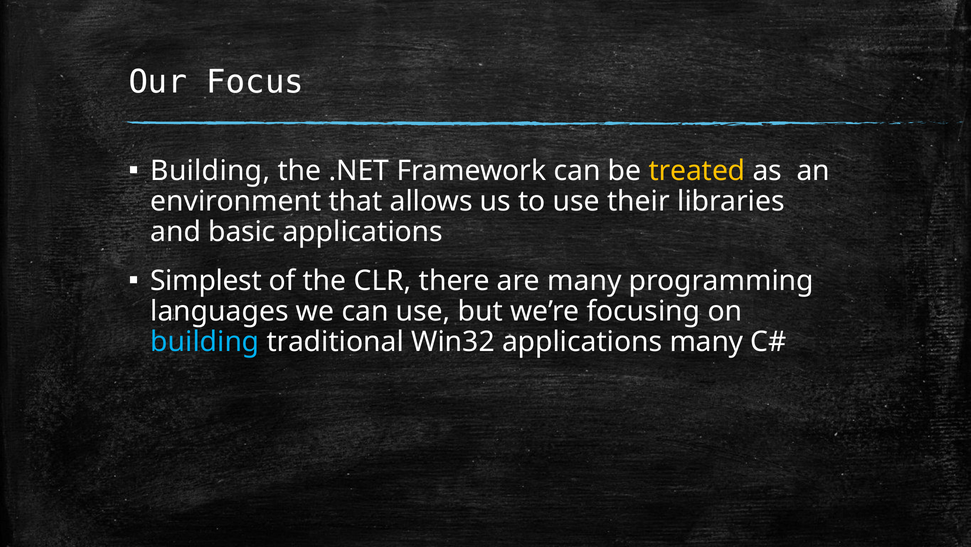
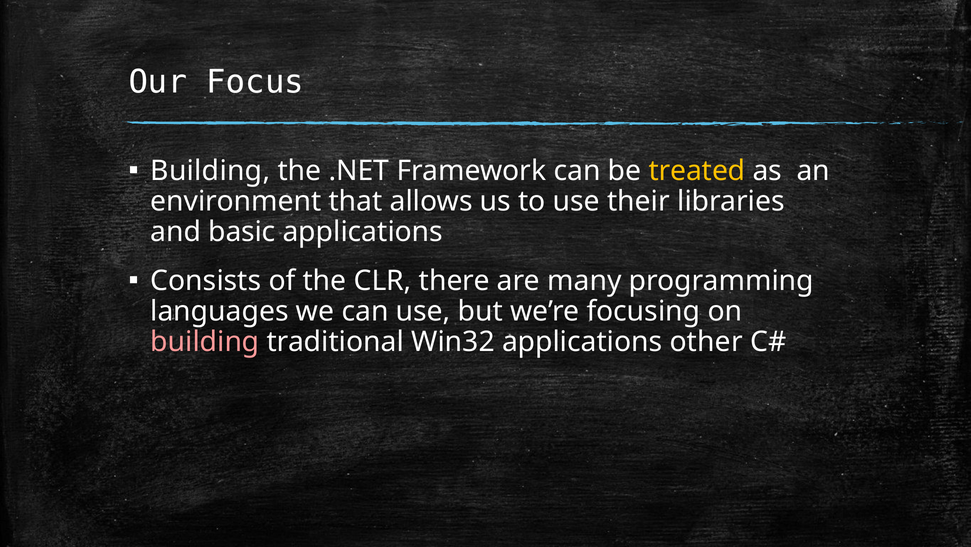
Simplest: Simplest -> Consists (206, 280)
building colour: light blue -> pink (205, 341)
applications many: many -> other (706, 341)
